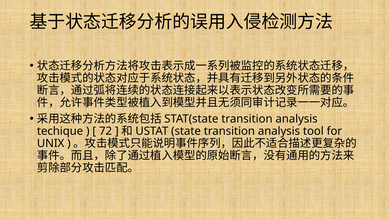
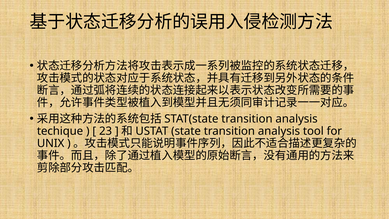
72: 72 -> 23 (106, 131)
